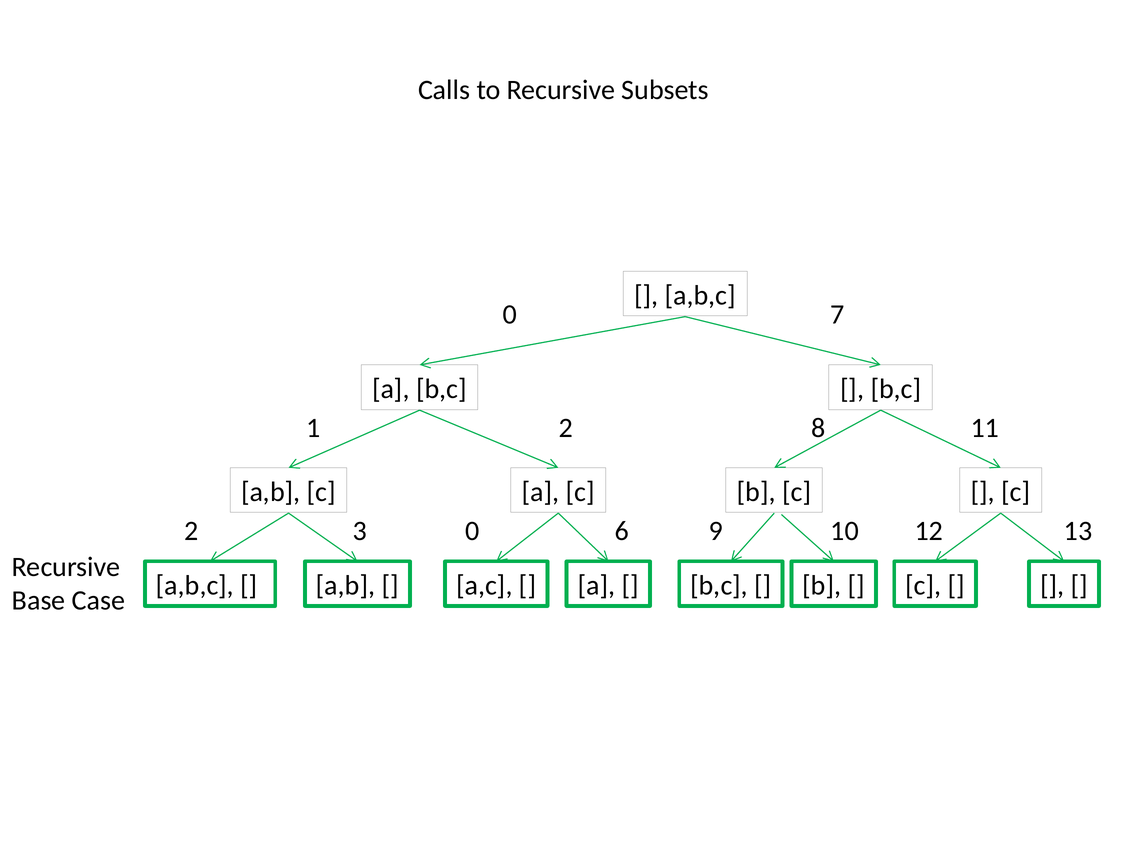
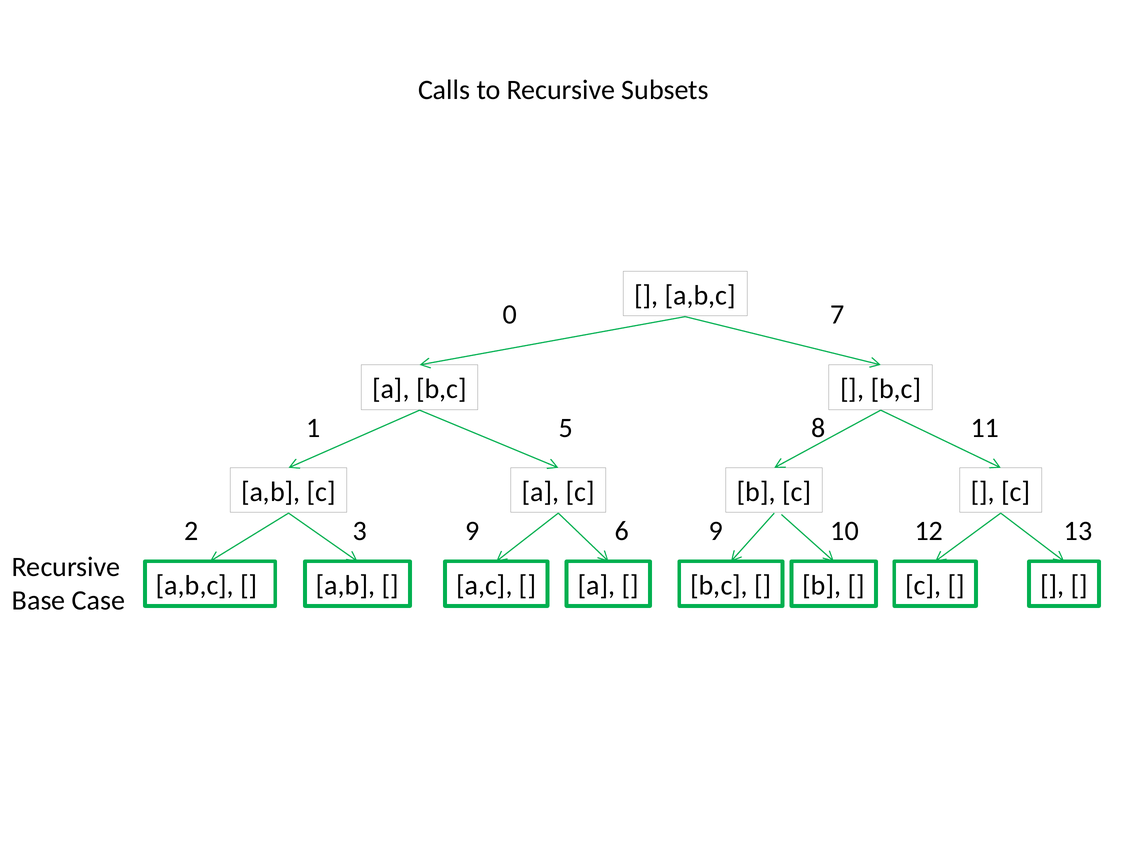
1 2: 2 -> 5 (566, 428)
2 0: 0 -> 9 (472, 531)
